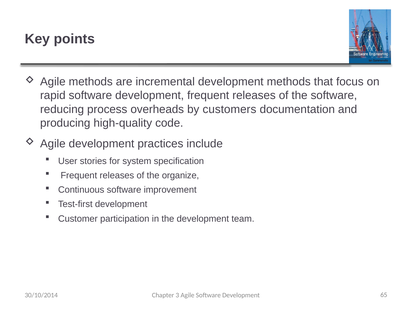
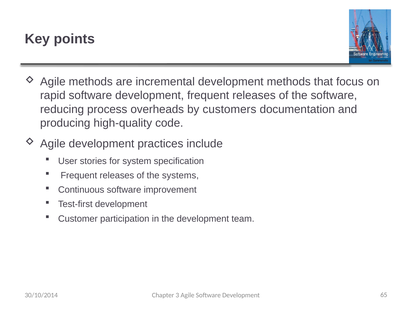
organize: organize -> systems (180, 175)
